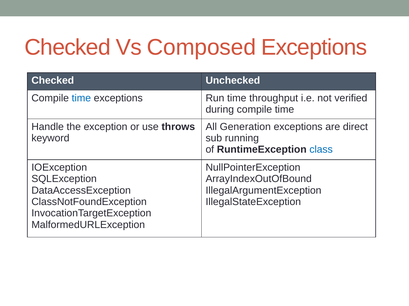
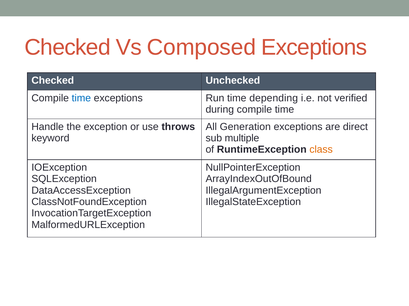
throughput: throughput -> depending (274, 98)
running: running -> multiple (242, 138)
class colour: blue -> orange (321, 150)
